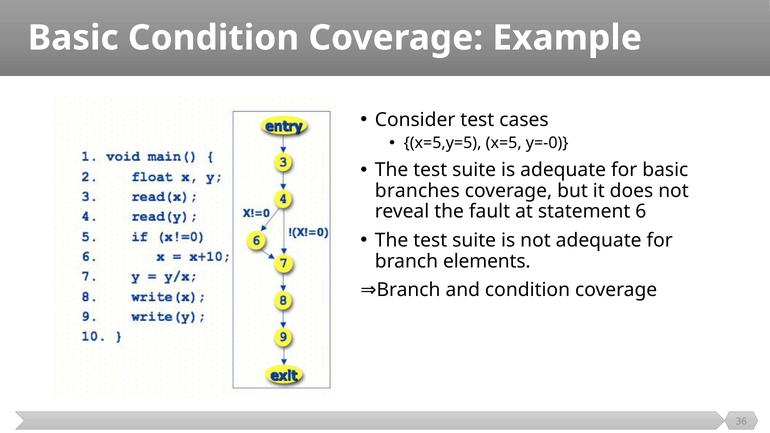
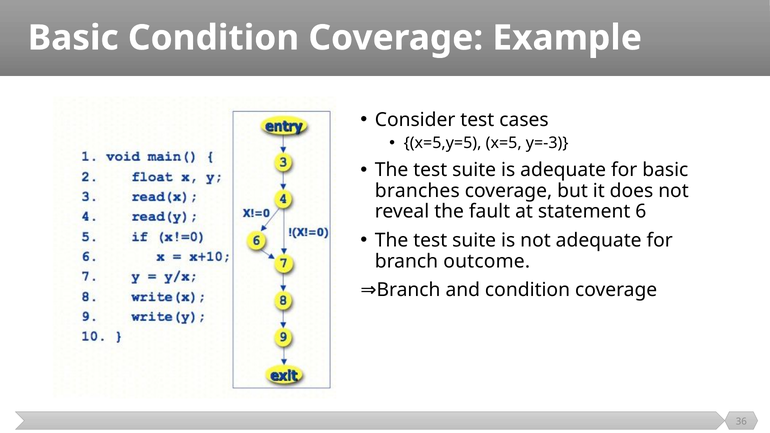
y=-0: y=-0 -> y=-3 (547, 143)
elements: elements -> outcome (487, 261)
